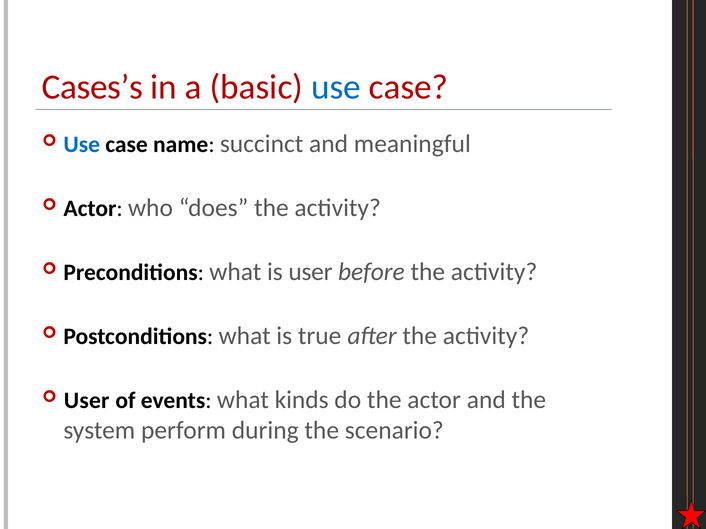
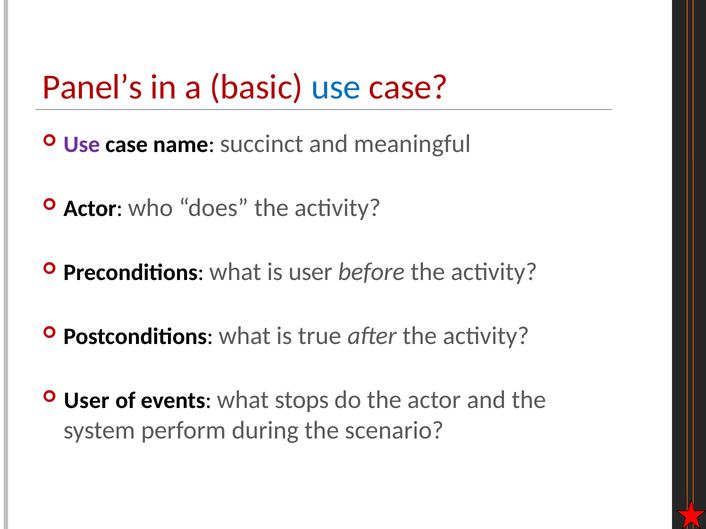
Cases’s: Cases’s -> Panel’s (92, 87)
Use colour: blue -> purple (82, 145)
kinds: kinds -> stops (302, 400)
